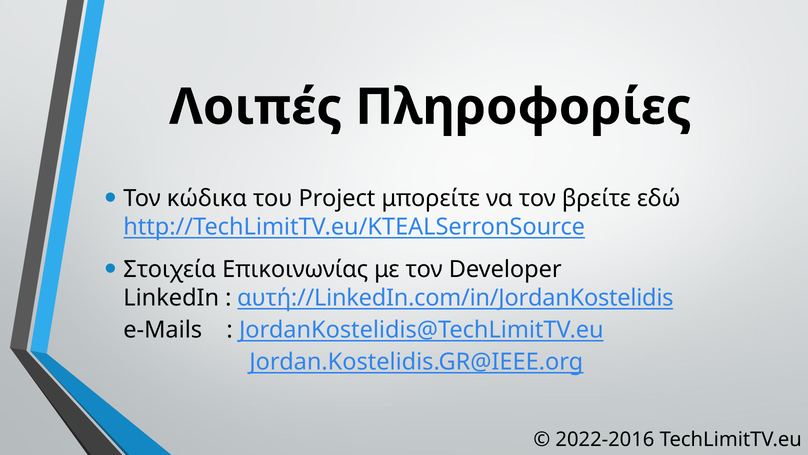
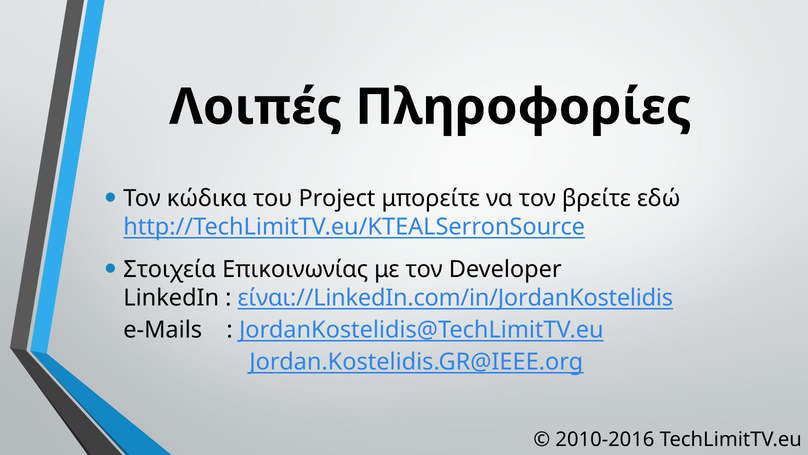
αυτή://LinkedIn.com/in/JordanKostelidis: αυτή://LinkedIn.com/in/JordanKostelidis -> είναι://LinkedIn.com/in/JordanKostelidis (455, 298)
2022-2016: 2022-2016 -> 2010-2016 (605, 439)
